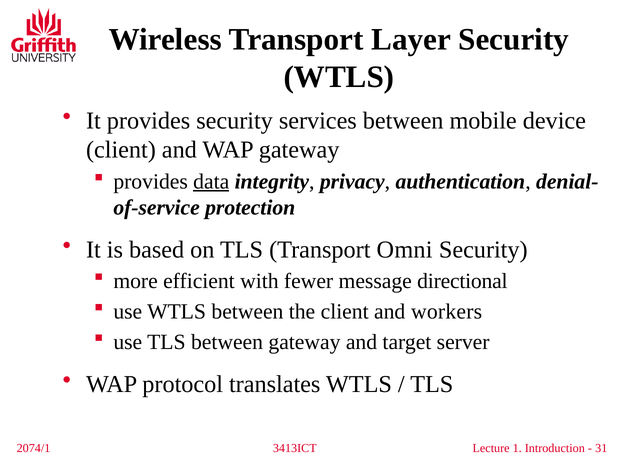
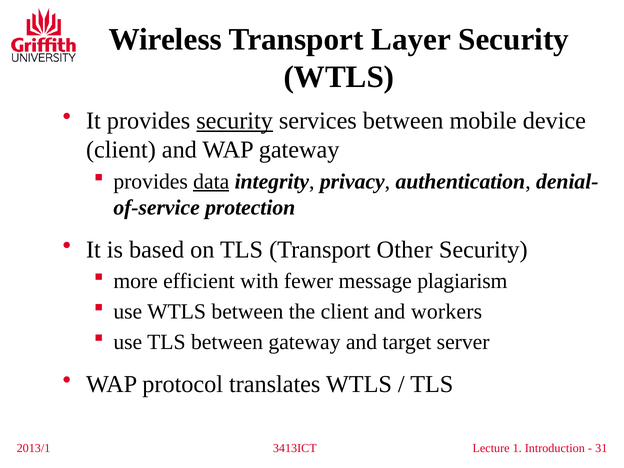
security underline: none -> present (235, 121)
Omni: Omni -> Other (405, 250)
directional: directional -> plagiarism (462, 281)
2074/1: 2074/1 -> 2013/1 (33, 448)
